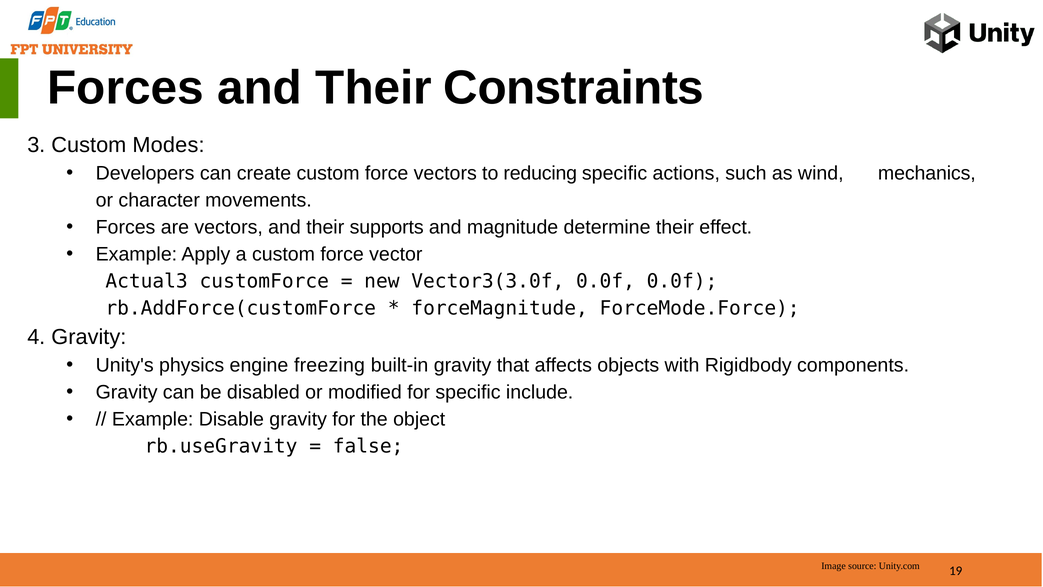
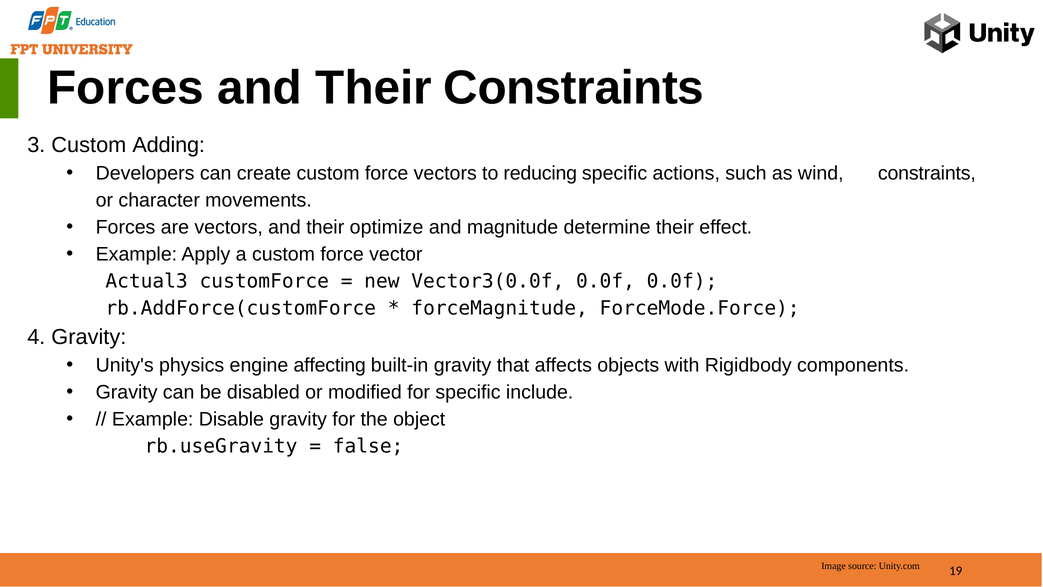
Modes: Modes -> Adding (169, 145)
wind mechanics: mechanics -> constraints (927, 173)
supports: supports -> optimize (387, 227)
Vector3(3.0f: Vector3(3.0f -> Vector3(0.0f (488, 281)
freezing: freezing -> affecting (330, 365)
